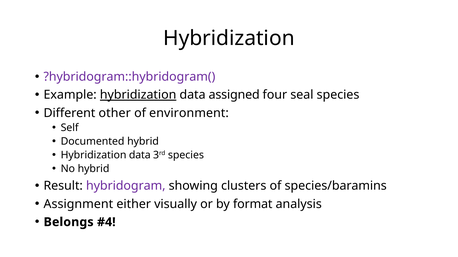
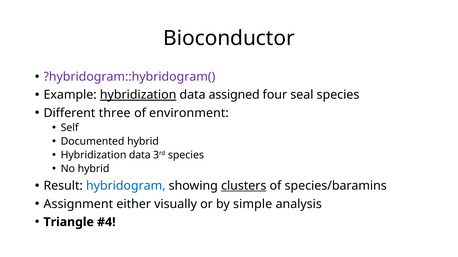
Hybridization: Hybridization -> Bioconductor (229, 38)
other: other -> three (115, 113)
hybridogram colour: purple -> blue (126, 186)
clusters underline: none -> present (244, 186)
format: format -> simple (253, 204)
Belongs: Belongs -> Triangle (69, 223)
